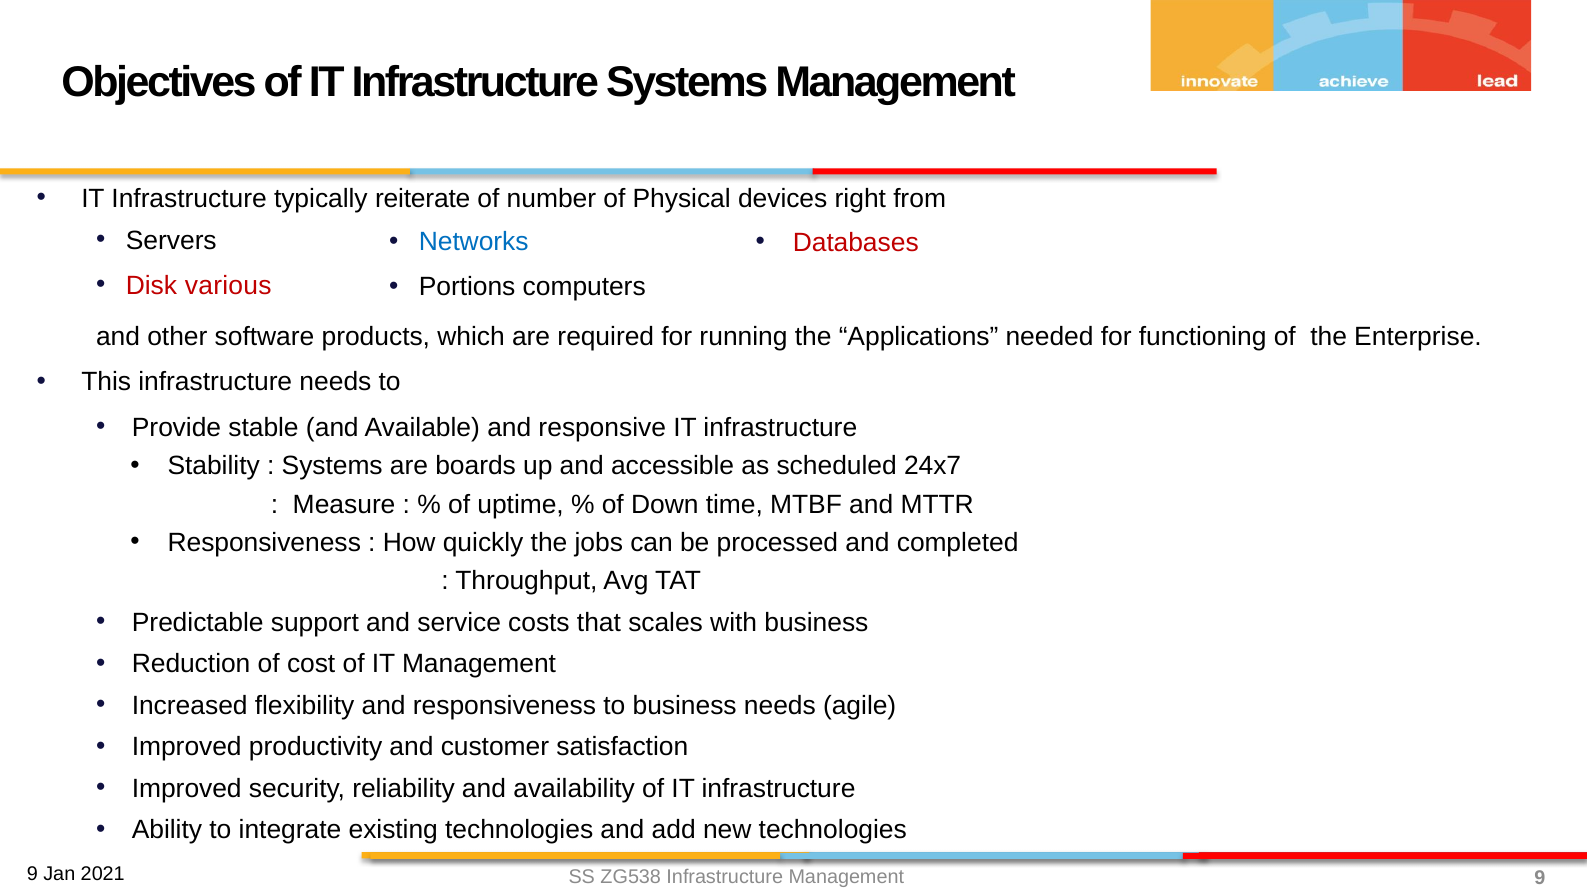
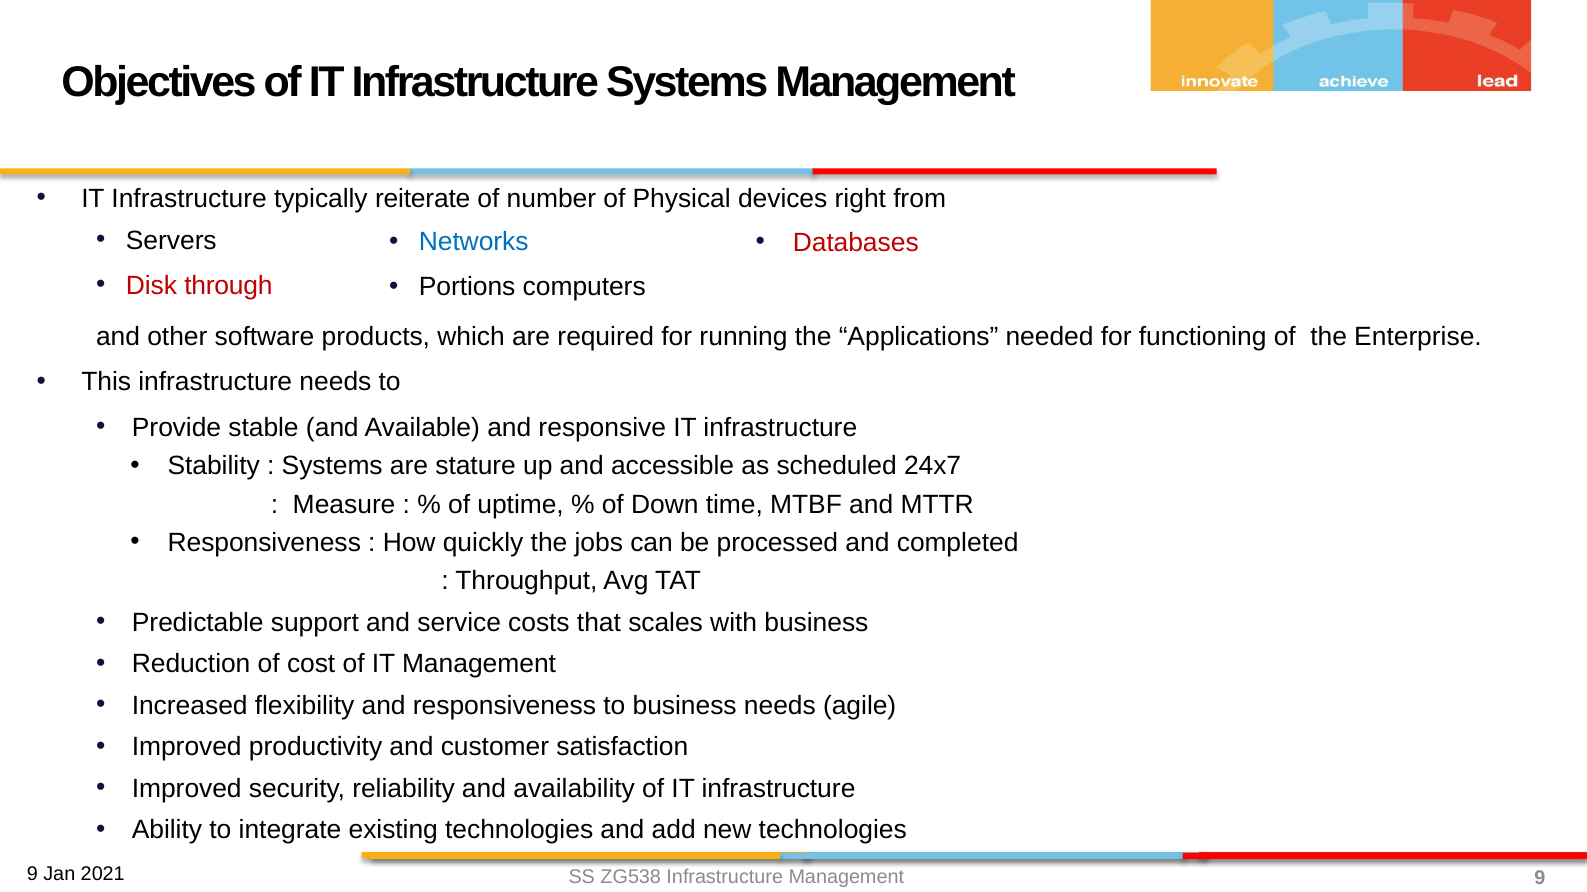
various: various -> through (228, 286)
boards: boards -> stature (476, 466)
